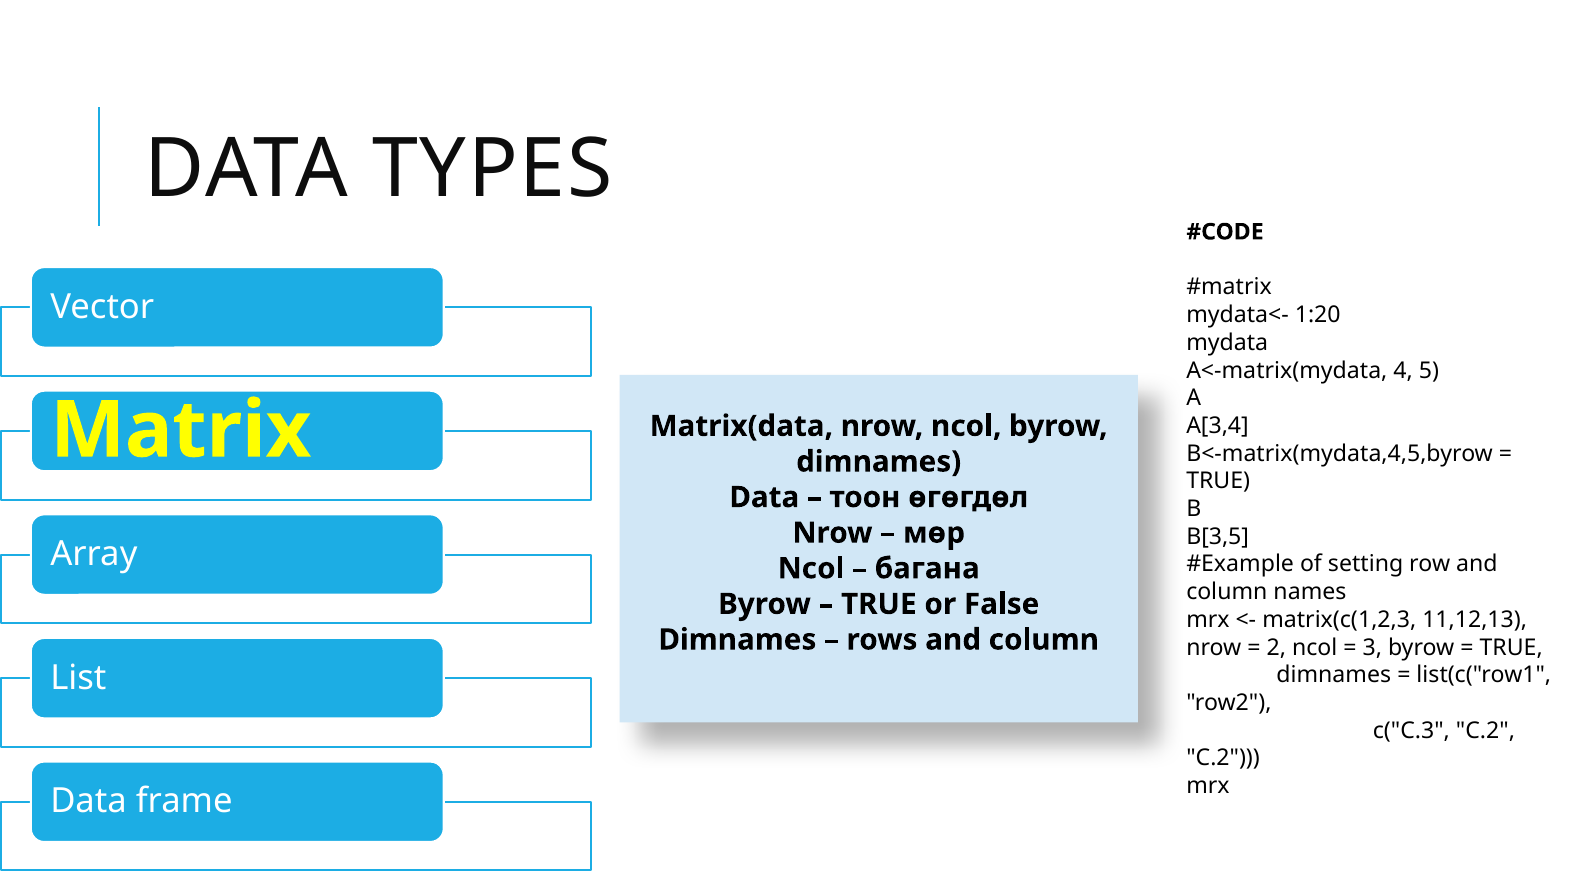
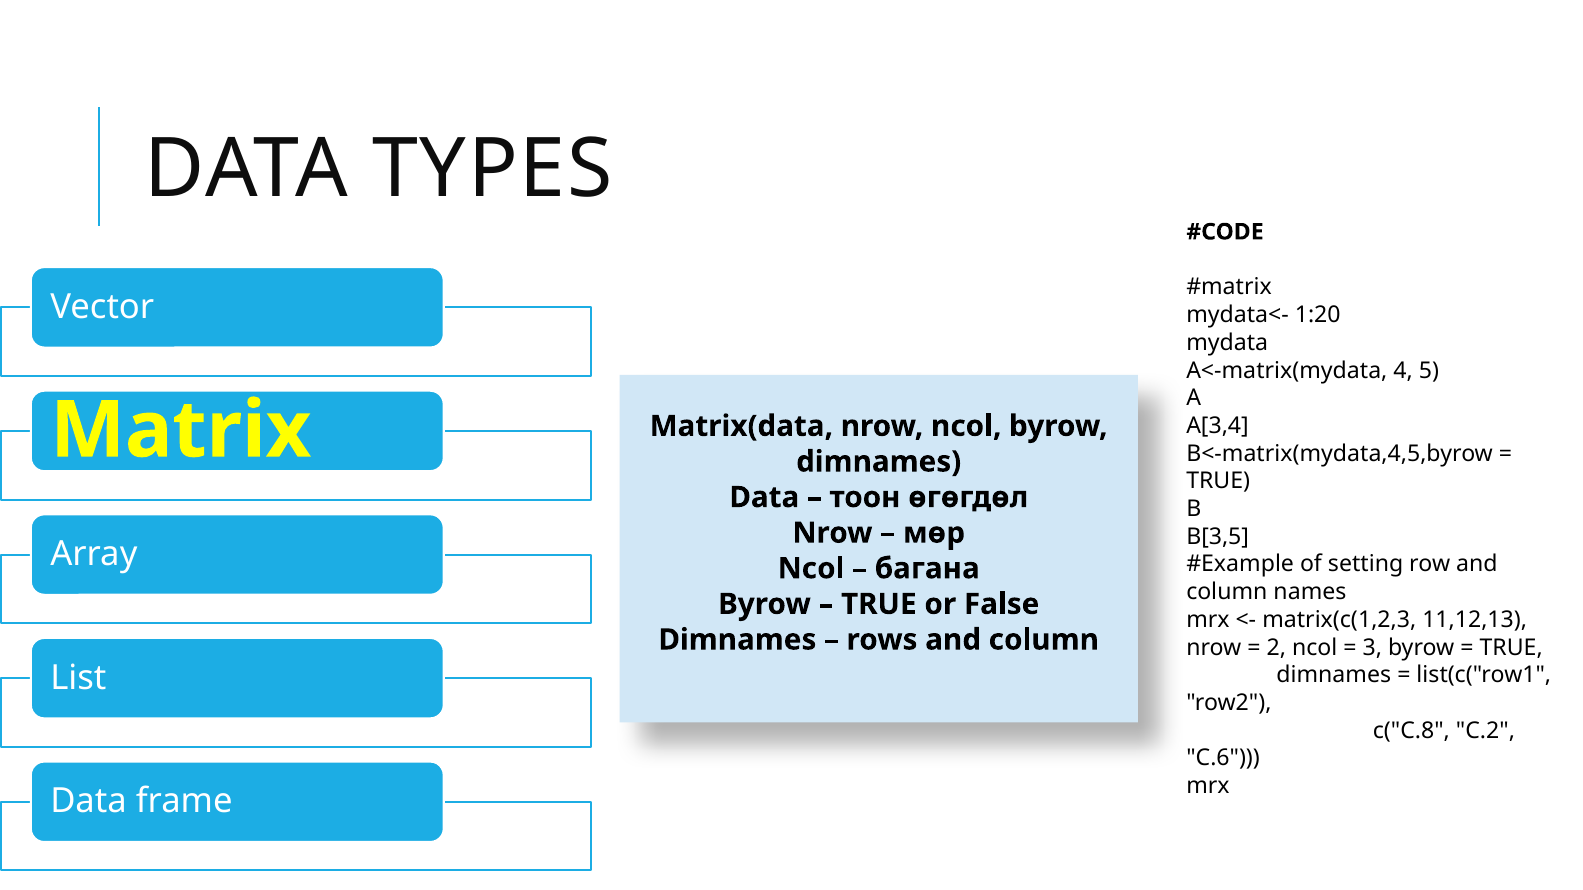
c("C.3: c("C.3 -> c("C.8 (1411, 731)
C.2: C.2 -> C.6 (1223, 759)
